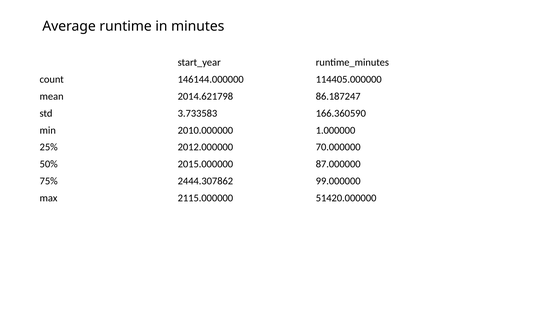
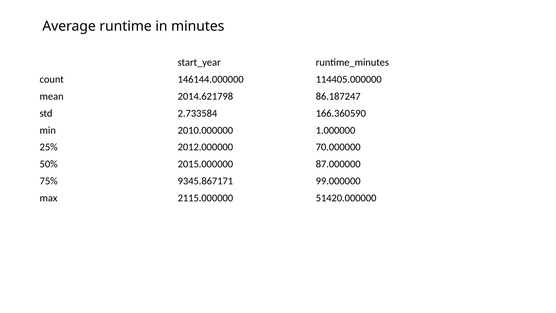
3.733583: 3.733583 -> 2.733584 (197, 113)
2444.307862: 2444.307862 -> 9345.867171 (205, 181)
